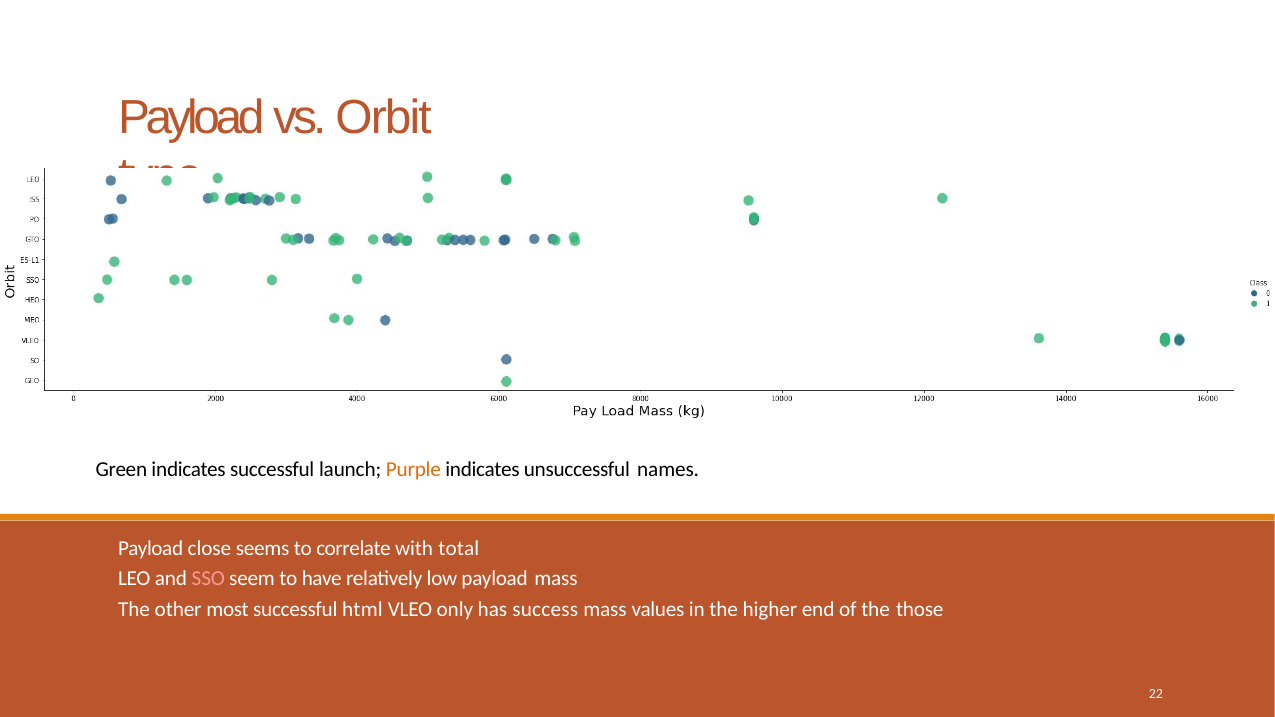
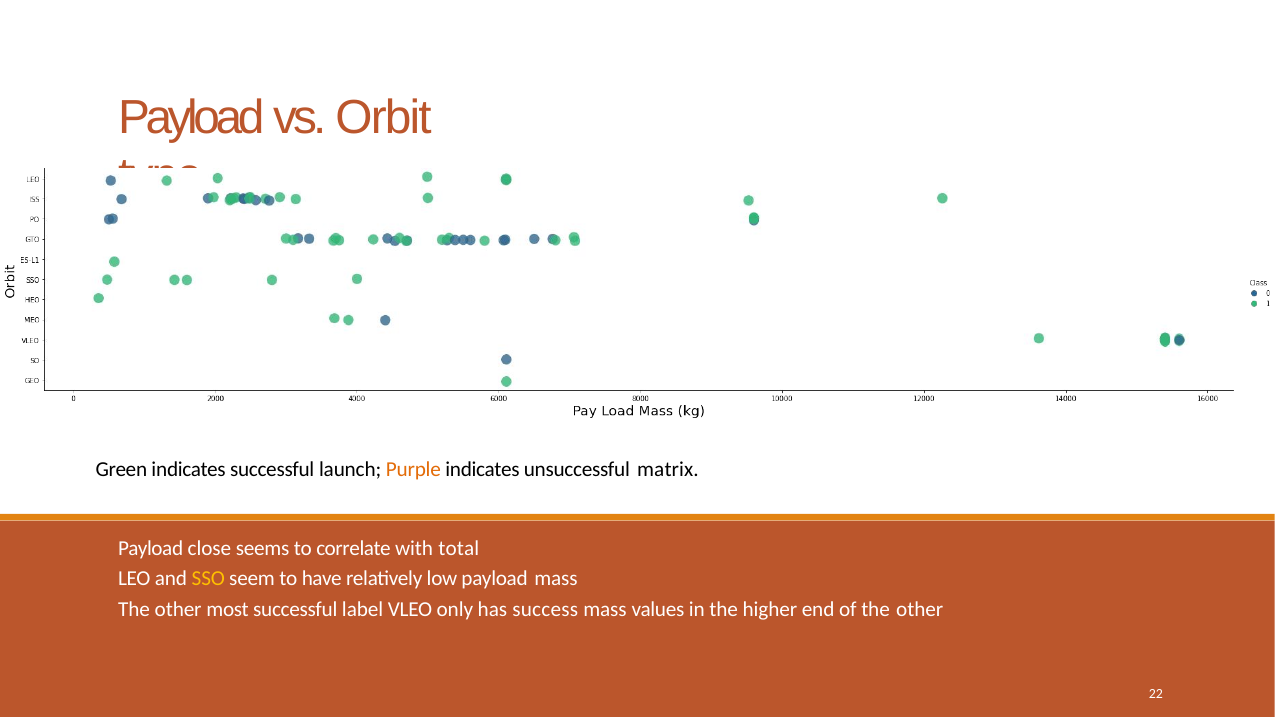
names: names -> matrix (668, 470)
SSO colour: pink -> yellow (208, 579)
html: html -> label (363, 610)
of the those: those -> other (920, 610)
